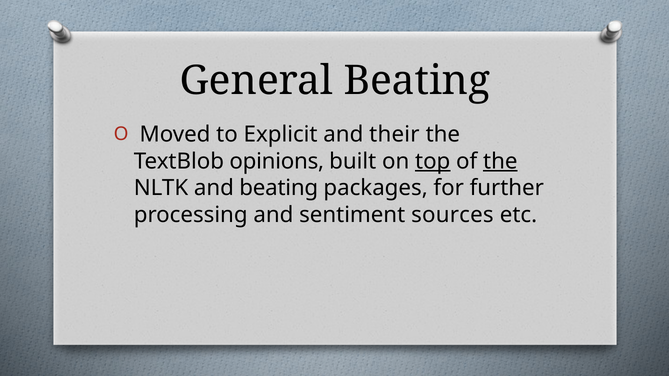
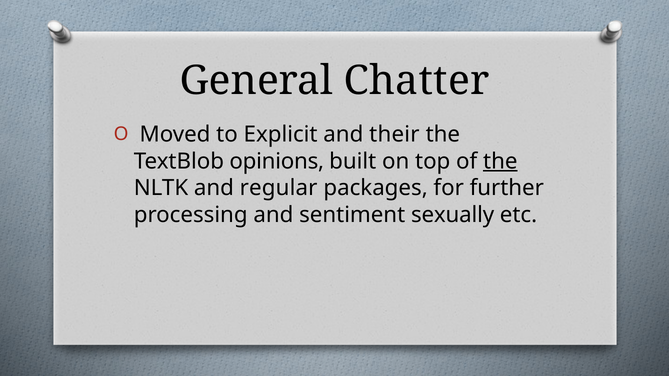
General Beating: Beating -> Chatter (417, 81)
top underline: present -> none (433, 161)
and beating: beating -> regular (279, 188)
sources: sources -> sexually (453, 215)
